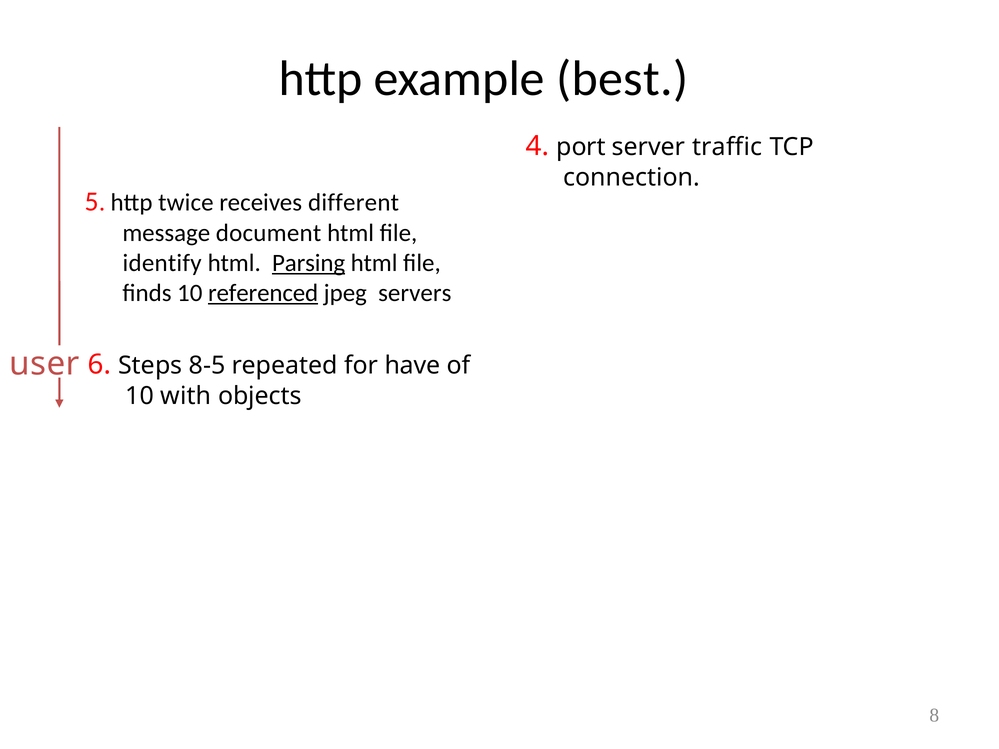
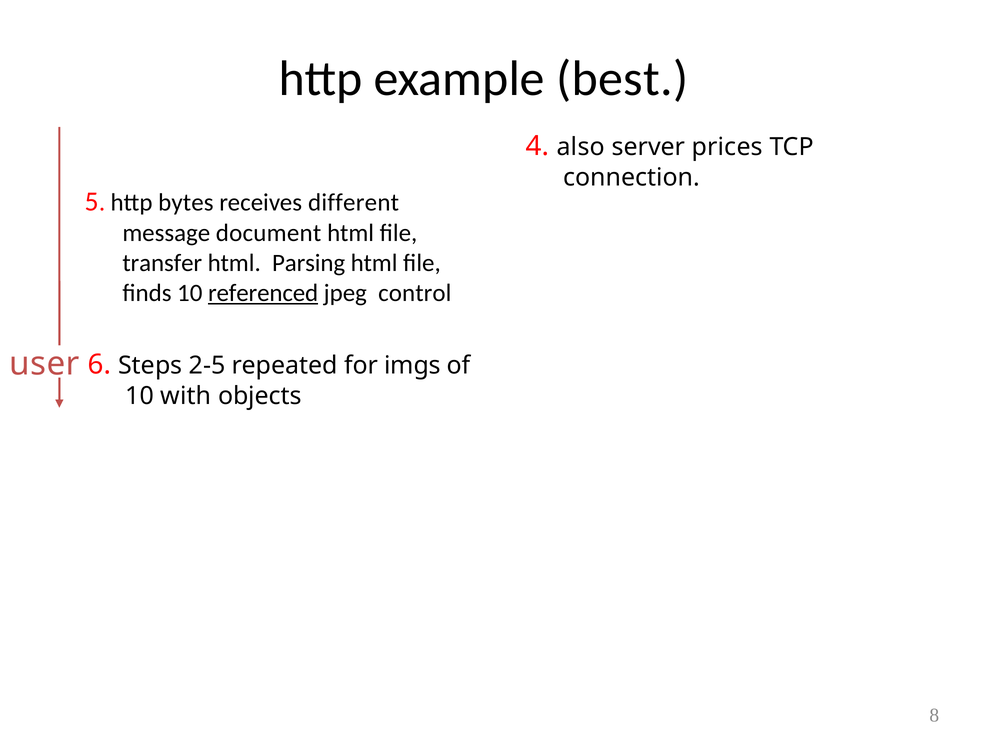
port: port -> also (581, 147)
traffic: traffic -> prices (727, 147)
twice: twice -> bytes (186, 202)
identify: identify -> transfer (162, 263)
Parsing underline: present -> none (309, 263)
servers: servers -> control (415, 293)
8-5: 8-5 -> 2-5 (207, 366)
have: have -> imgs (412, 366)
